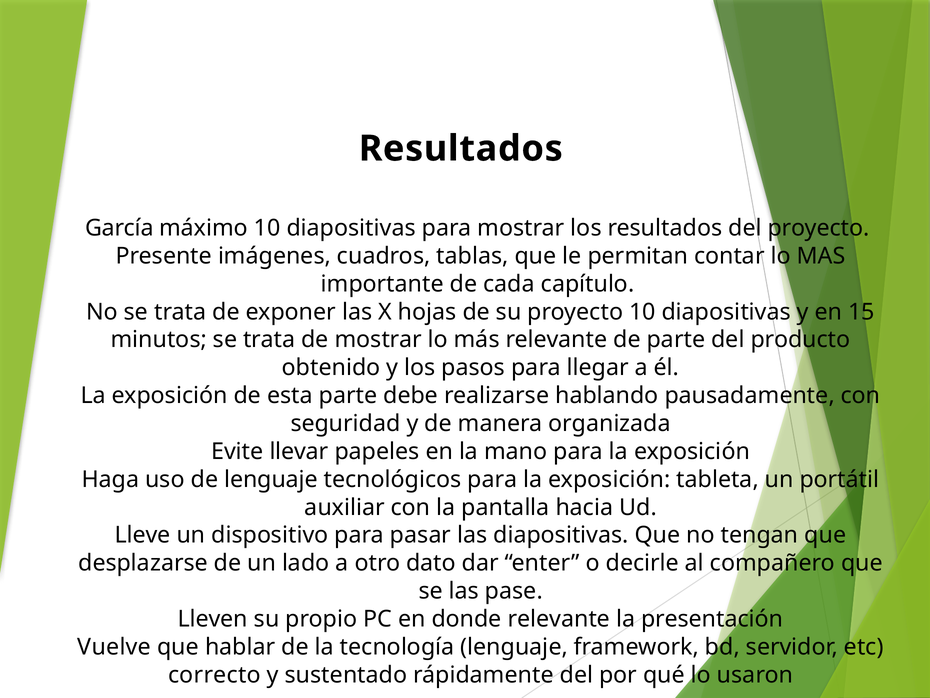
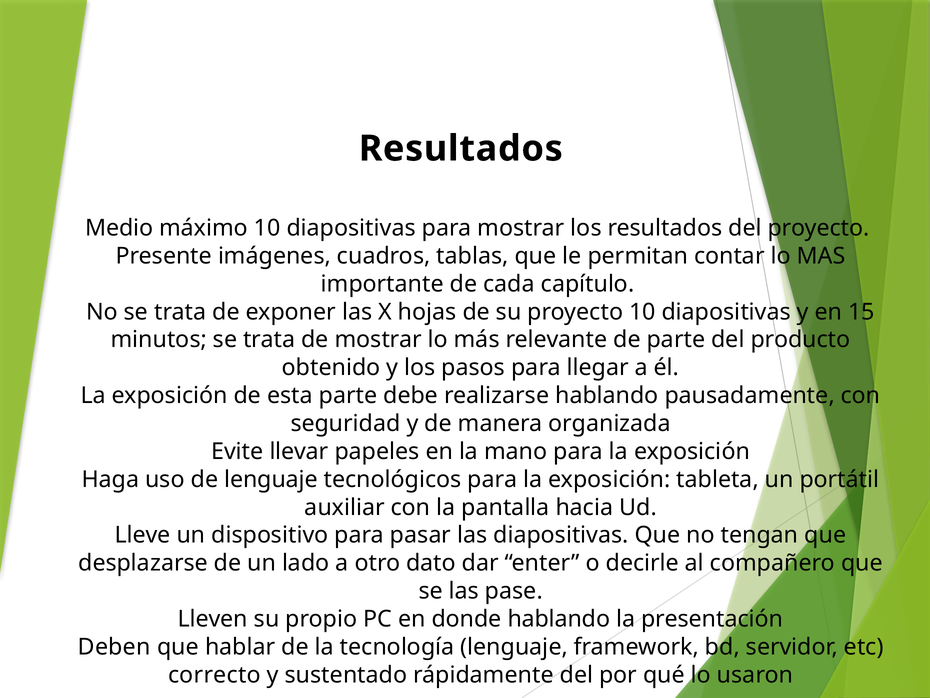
García: García -> Medio (119, 228)
donde relevante: relevante -> hablando (559, 619)
Vuelve: Vuelve -> Deben (114, 646)
